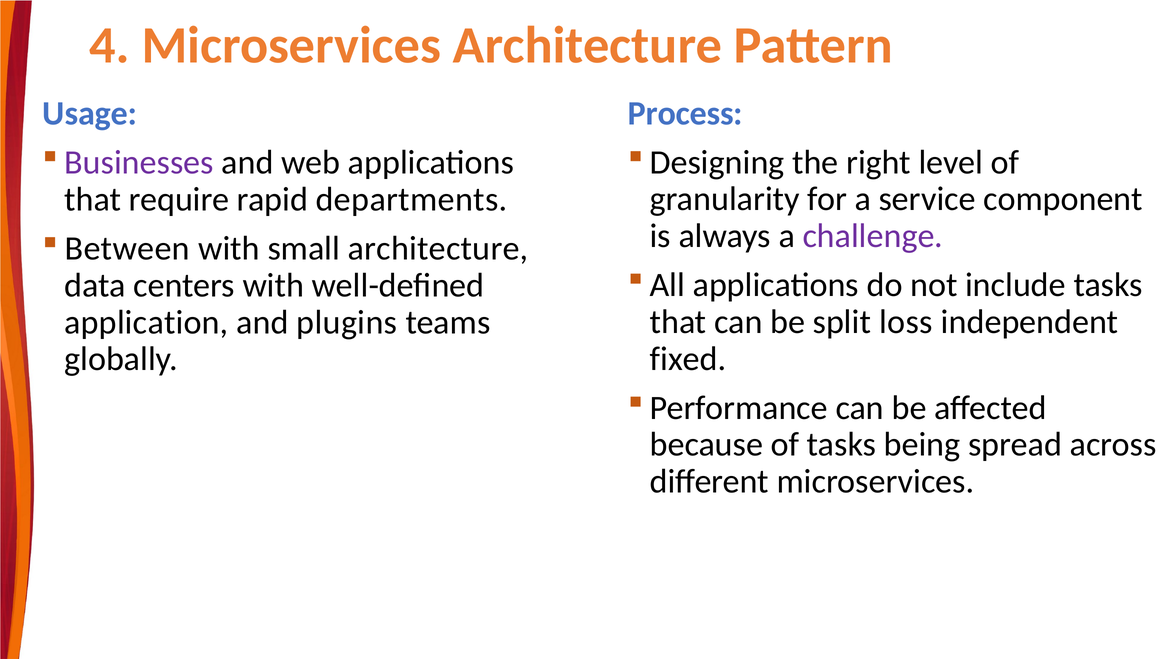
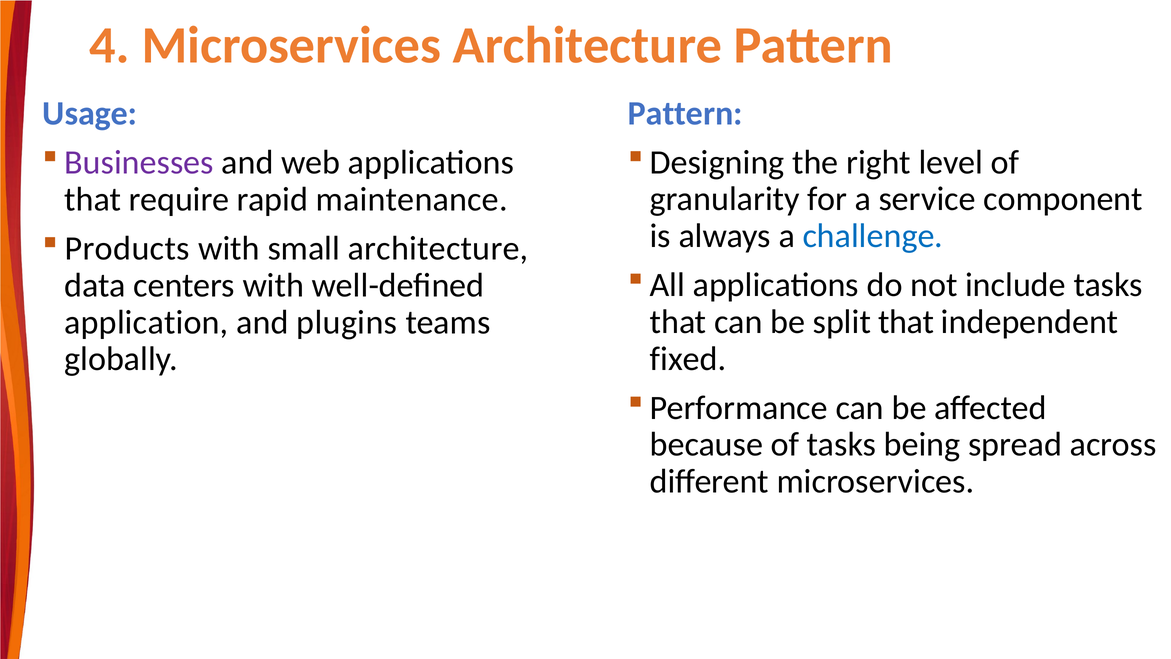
Process: Process -> Pattern (685, 113)
departments: departments -> maintenance (412, 199)
challenge colour: purple -> blue (873, 236)
Between: Between -> Products (127, 248)
split loss: loss -> that (906, 322)
